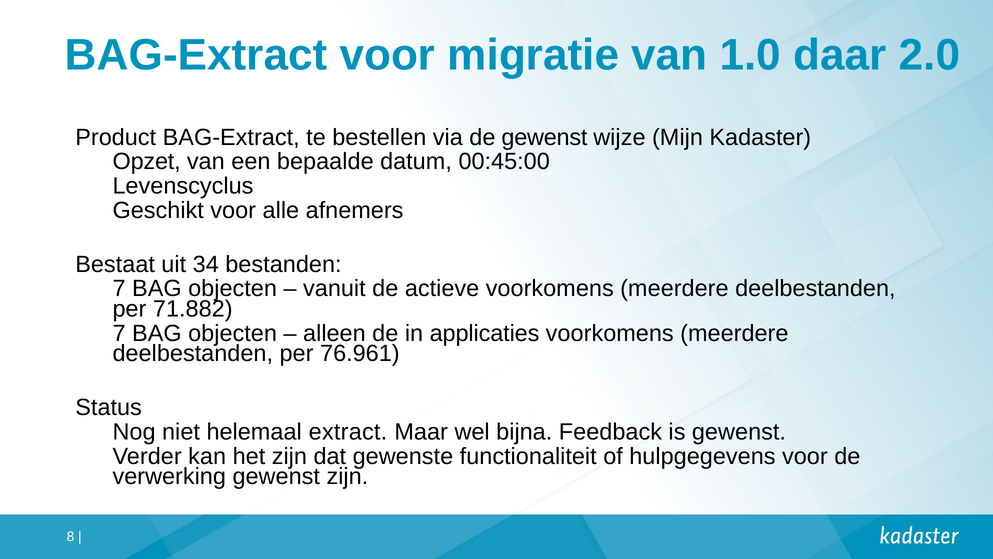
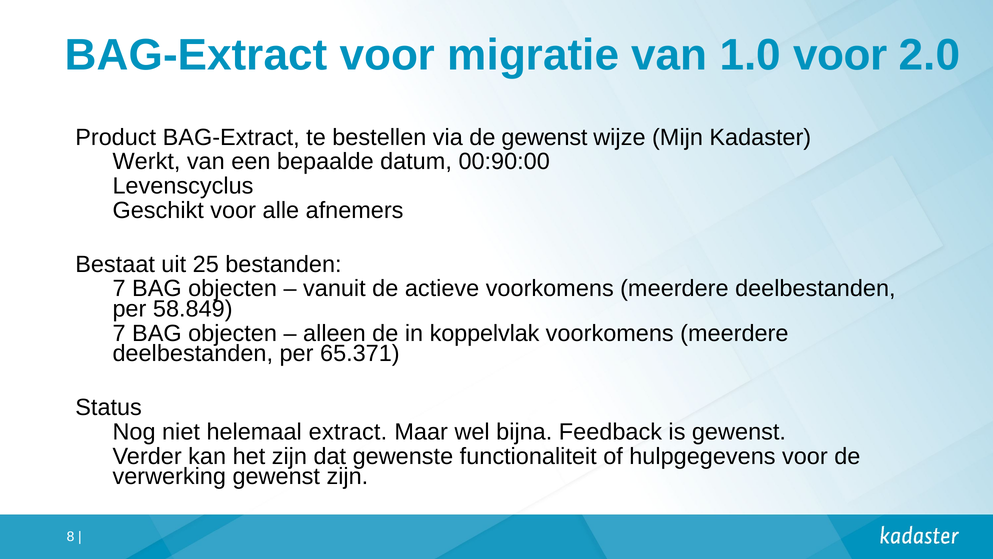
1.0 daar: daar -> voor (840, 55)
Opzet: Opzet -> Werkt (147, 162)
00:45:00: 00:45:00 -> 00:90:00 (504, 162)
34: 34 -> 25 (206, 264)
71.882: 71.882 -> 58.849 (193, 309)
applicaties: applicaties -> koppelvlak (485, 333)
76.961: 76.961 -> 65.371 (360, 353)
